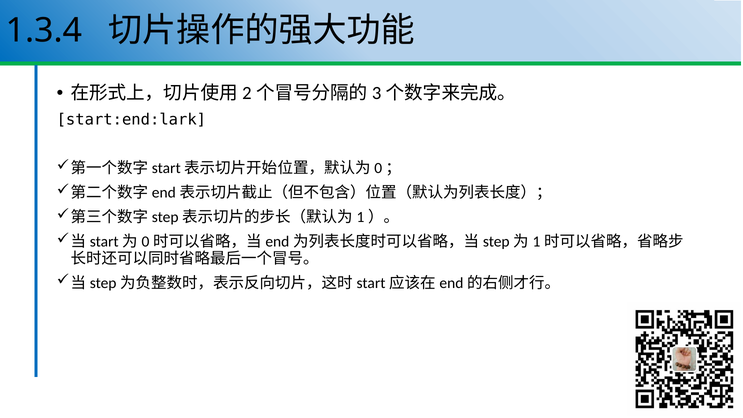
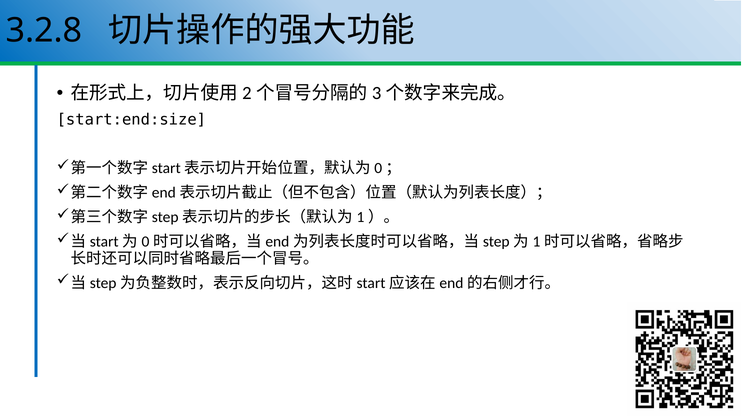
1.3.4: 1.3.4 -> 3.2.8 (44, 31)
start:end:lark: start:end:lark -> start:end:size (131, 119)
